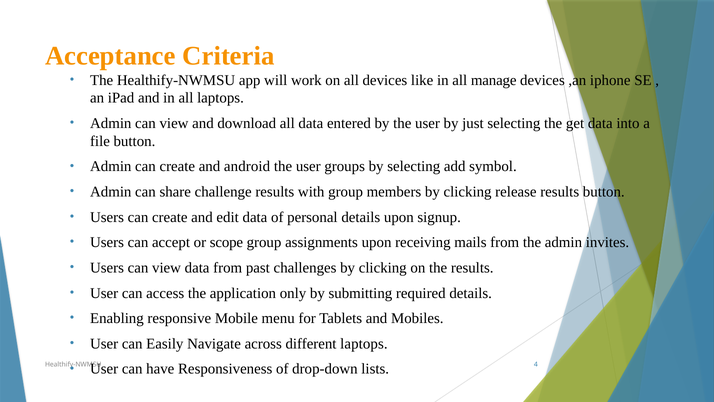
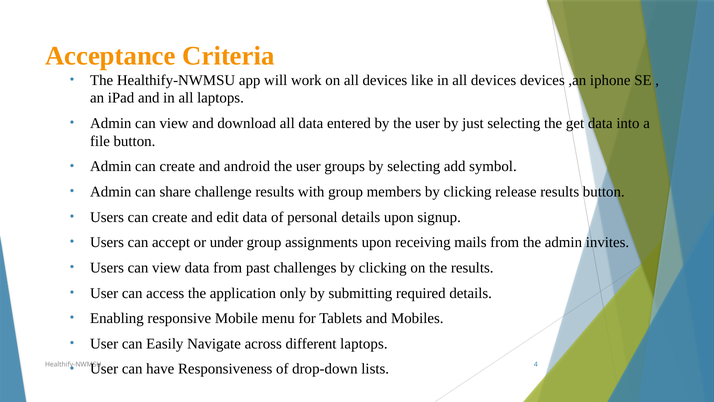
in all manage: manage -> devices (494, 80)
scope: scope -> under (226, 242)
